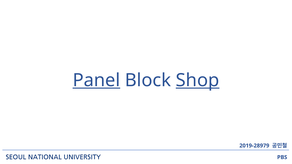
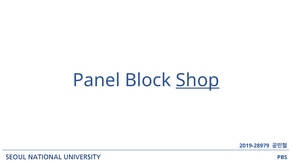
Panel underline: present -> none (96, 80)
